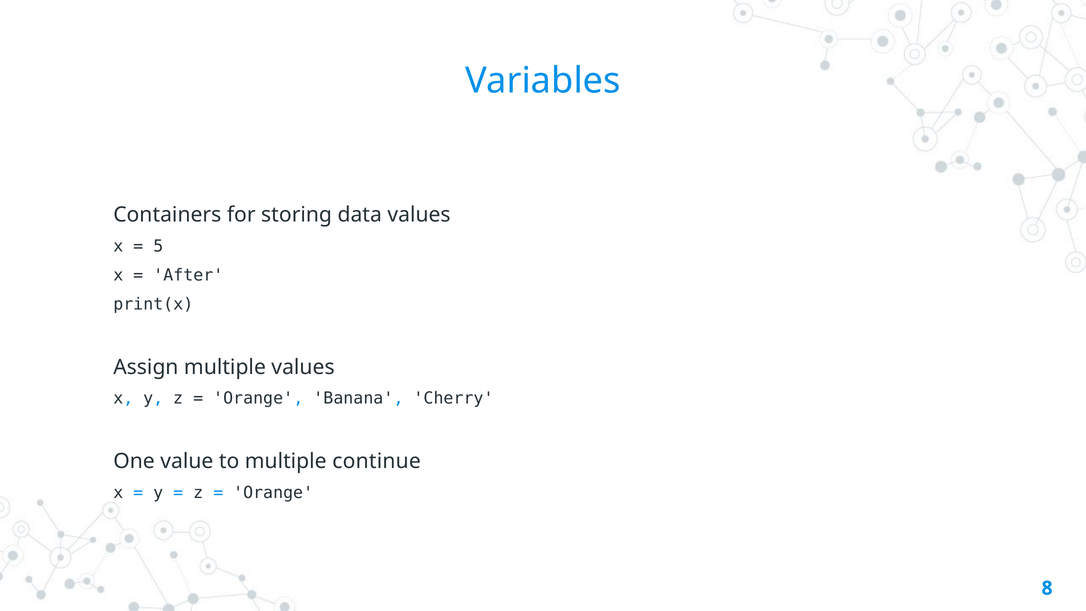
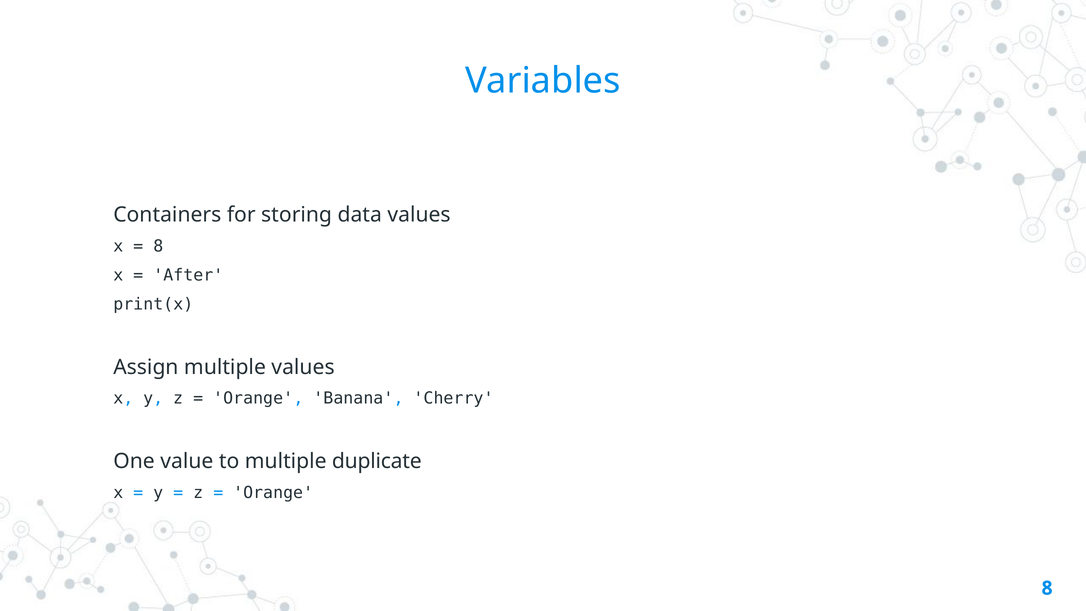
5: 5 -> 8 (158, 246)
continue: continue -> duplicate (377, 461)
